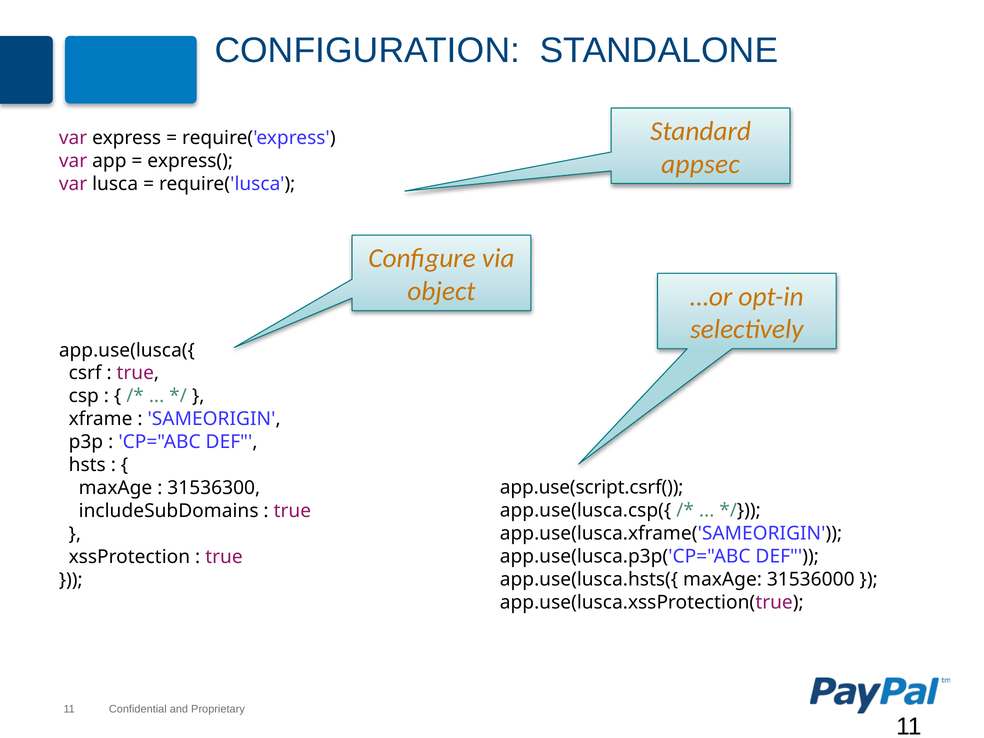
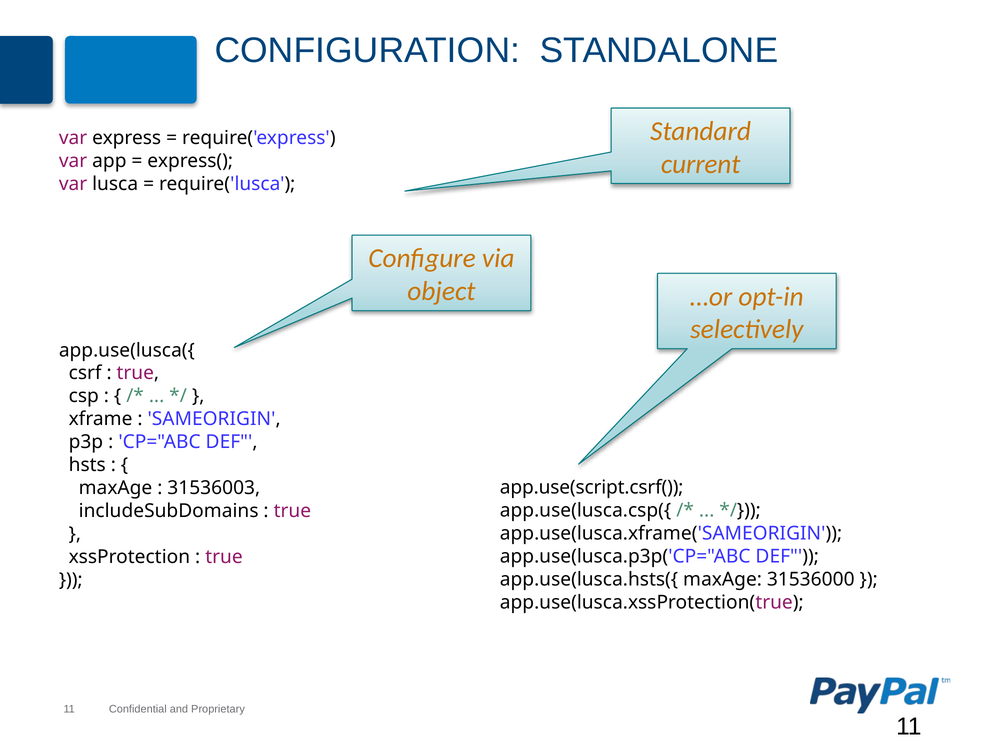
appsec: appsec -> current (701, 164)
31536300: 31536300 -> 31536003 (214, 488)
